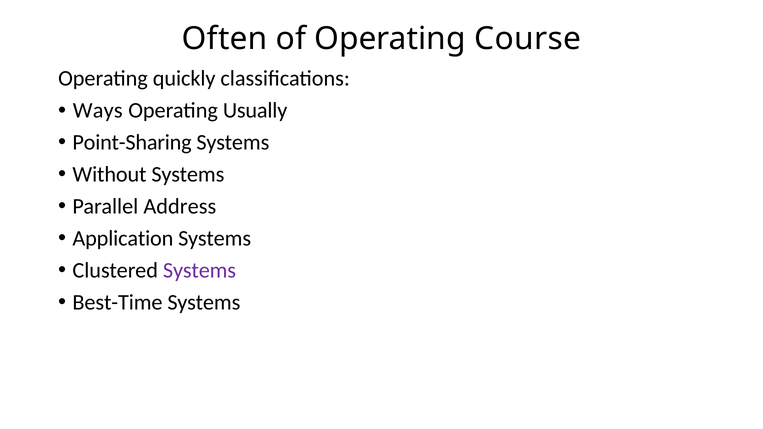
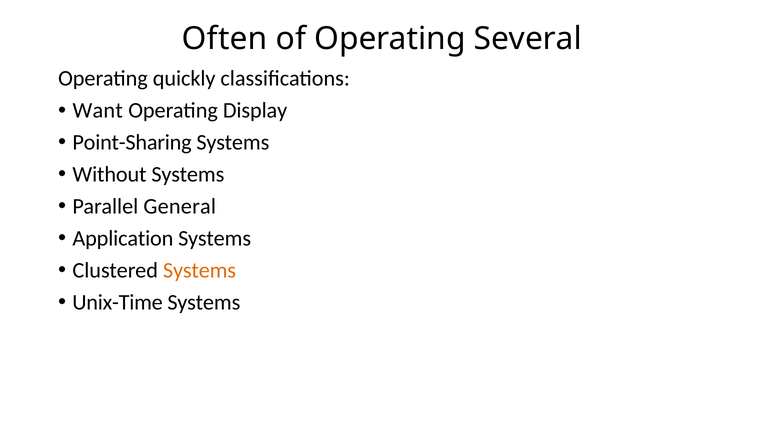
Course: Course -> Several (528, 39)
Ways: Ways -> Want (98, 111)
Usually: Usually -> Display (255, 111)
Address: Address -> General (180, 206)
Systems colour: purple -> orange (199, 270)
Best-Time: Best-Time -> Unix-Time (118, 302)
